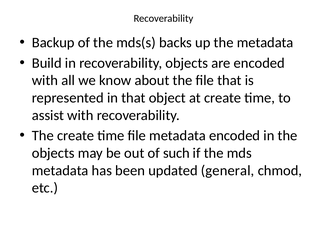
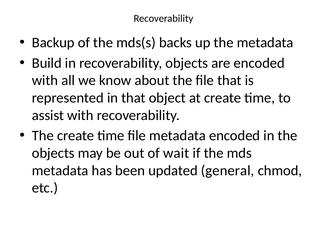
such: such -> wait (176, 153)
